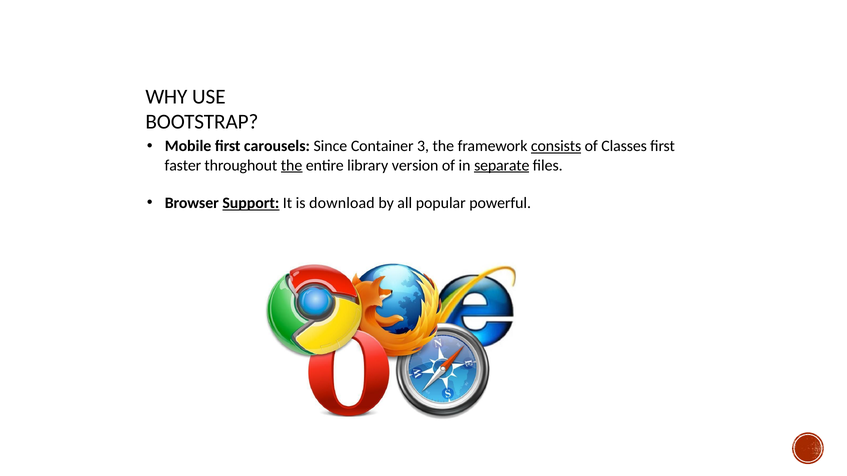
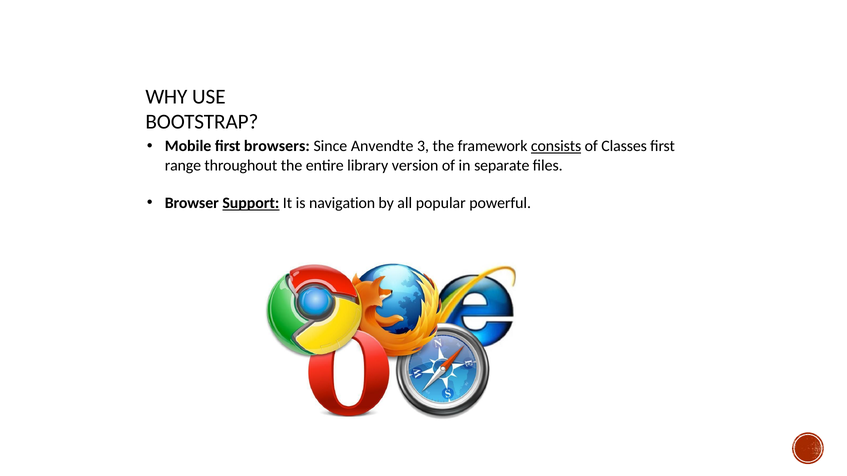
carousels: carousels -> browsers (277, 146)
Container: Container -> Anvendte (382, 146)
faster: faster -> range (183, 165)
the underline: present -> none (292, 165)
separate underline: present -> none (502, 165)
download: download -> navigation (342, 203)
